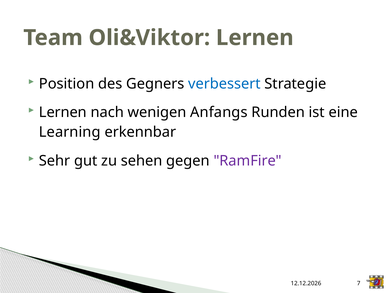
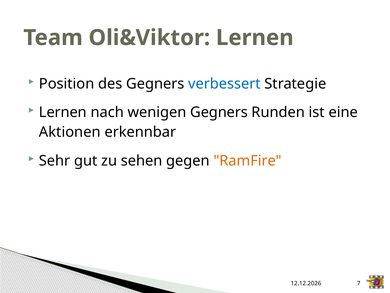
wenigen Anfangs: Anfangs -> Gegners (219, 112)
Learning: Learning -> Aktionen (70, 132)
RamFire colour: purple -> orange (248, 160)
